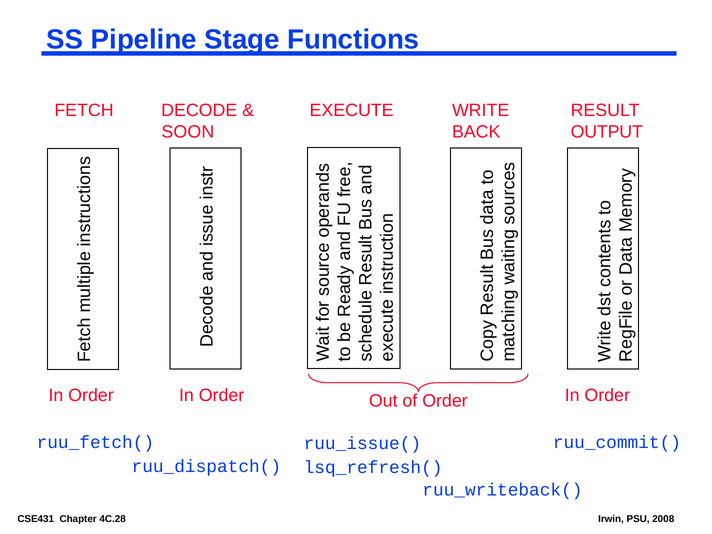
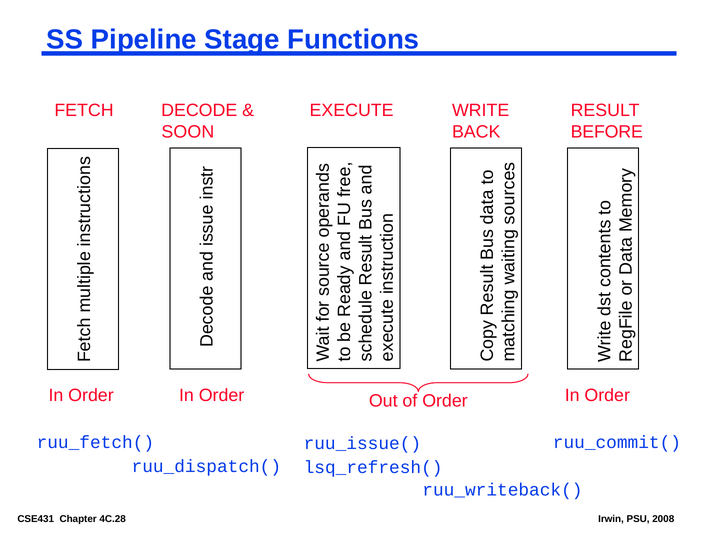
OUTPUT: OUTPUT -> BEFORE (607, 132)
